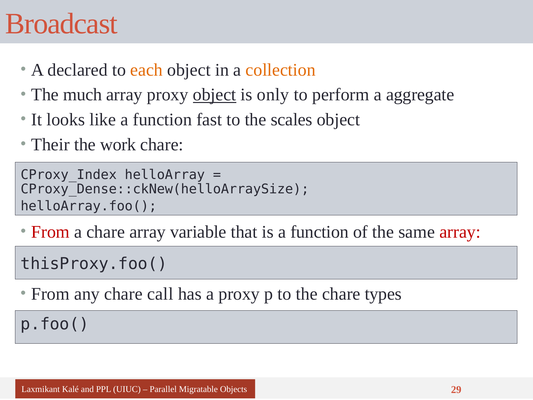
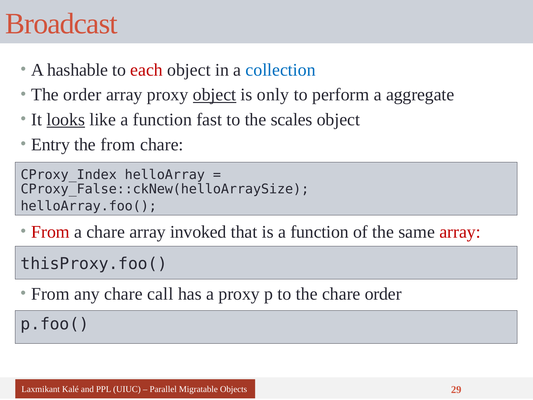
declared: declared -> hashable (78, 70)
each colour: orange -> red (147, 70)
collection colour: orange -> blue (281, 70)
The much: much -> order (82, 95)
looks underline: none -> present (66, 120)
Their: Their -> Entry (51, 144)
the work: work -> from (118, 144)
CProxy_Dense::ckNew(helloArraySize: CProxy_Dense::ckNew(helloArraySize -> CProxy_False::ckNew(helloArraySize (165, 189)
variable: variable -> invoked (198, 232)
chare types: types -> order (383, 294)
